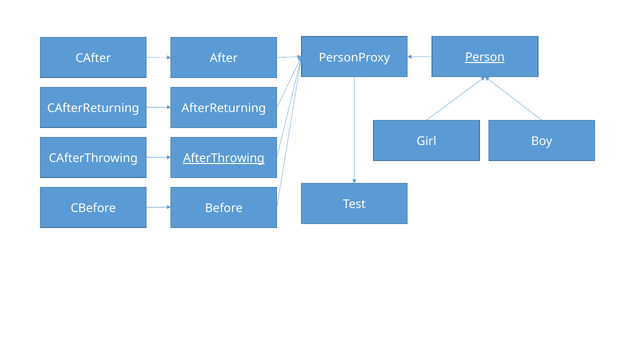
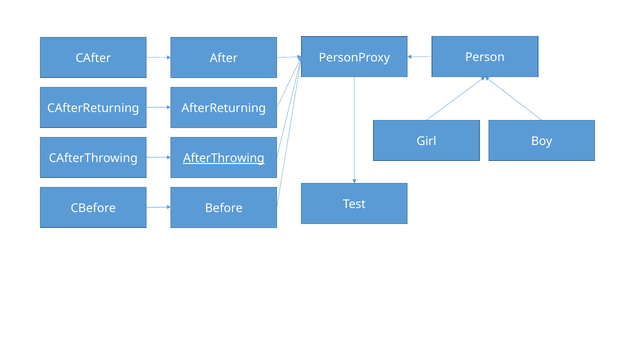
Person underline: present -> none (485, 57)
